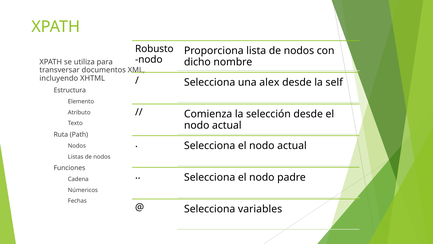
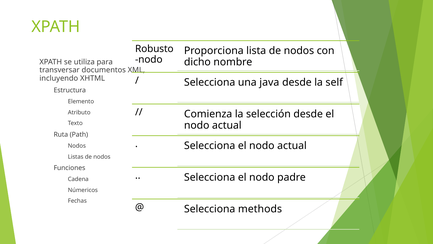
alex: alex -> java (269, 82)
variables: variables -> methods (260, 209)
